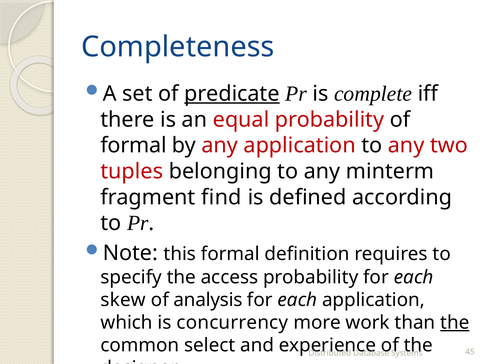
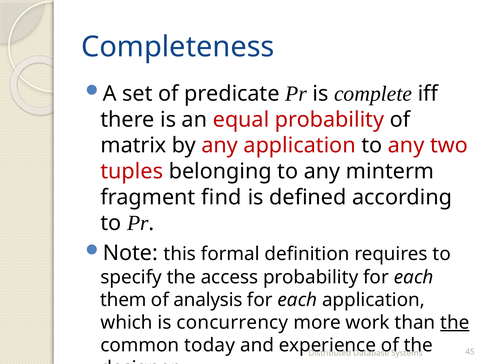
predicate underline: present -> none (232, 94)
formal: formal -> matrix (133, 146)
skew: skew -> them (123, 300)
select: select -> today (210, 346)
